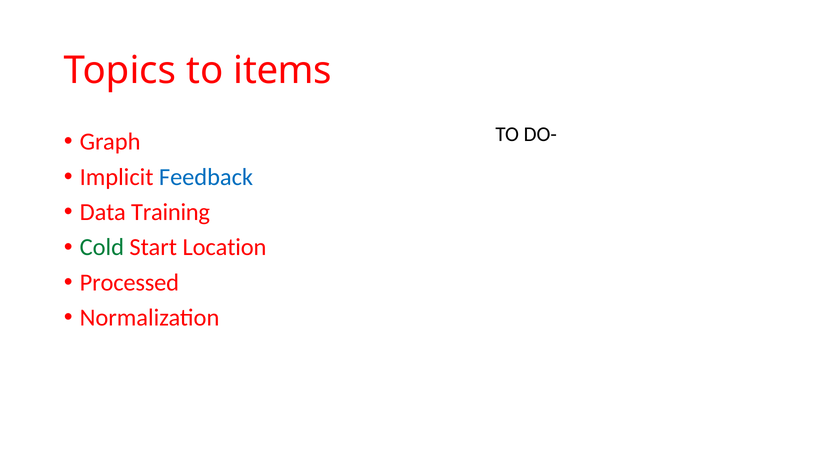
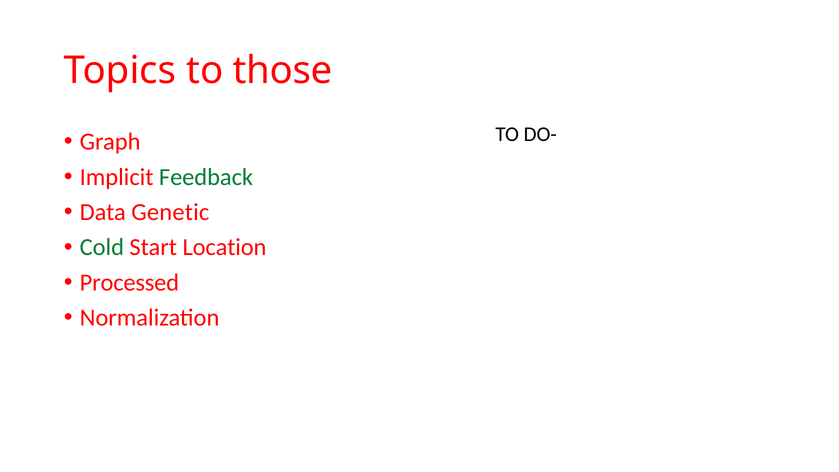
items: items -> those (283, 71)
Feedback colour: blue -> green (206, 177)
Training: Training -> Genetic (170, 212)
